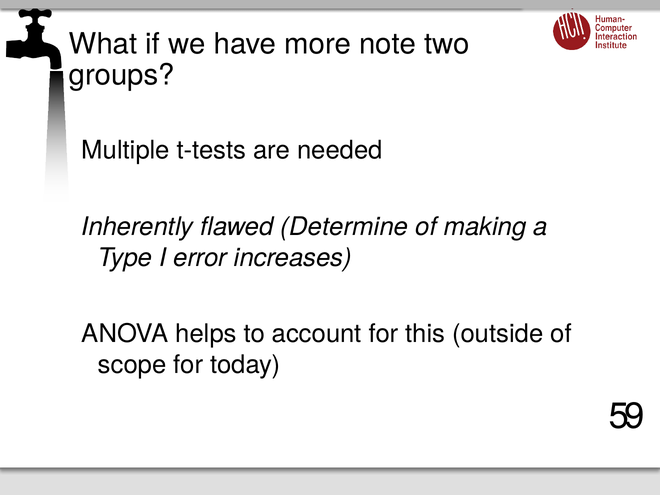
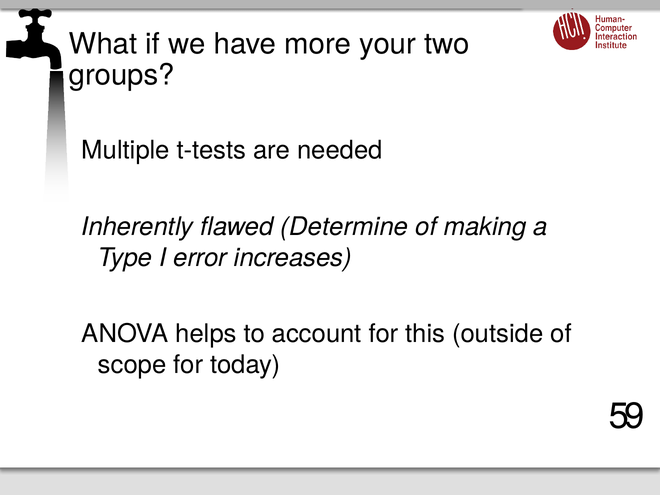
note: note -> your (388, 44)
